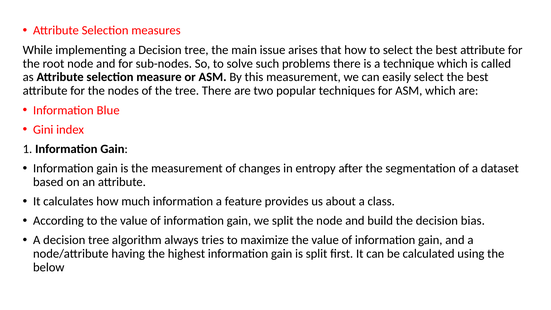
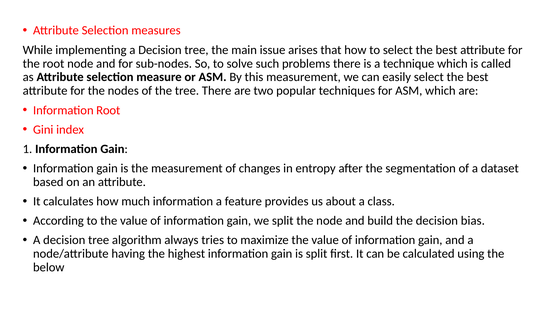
Information Blue: Blue -> Root (108, 110)
